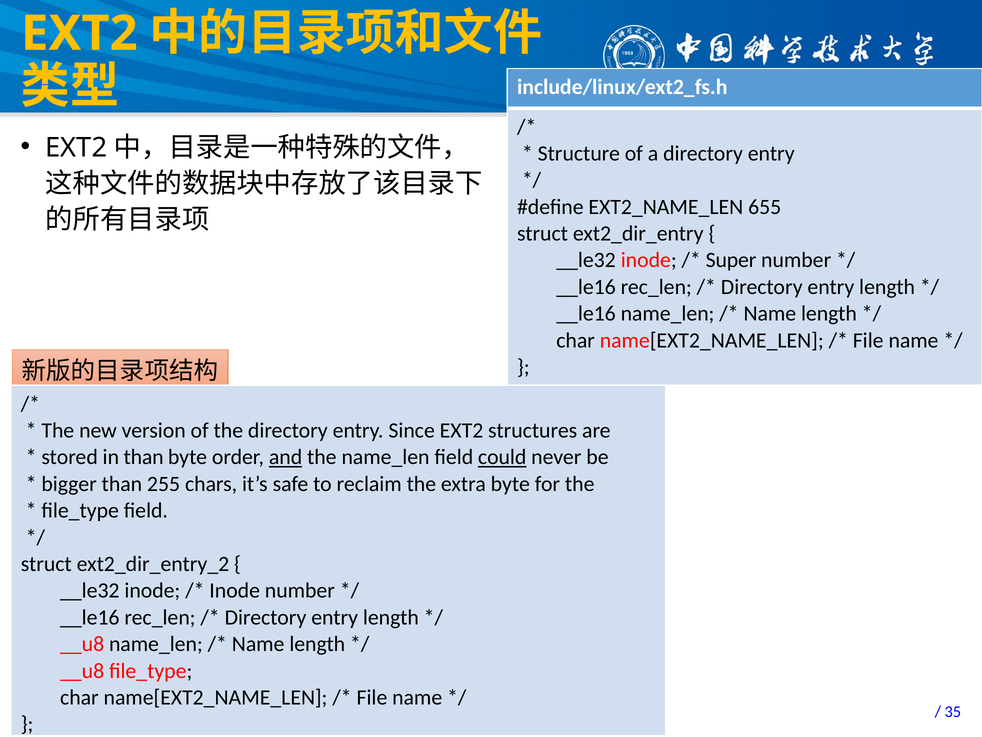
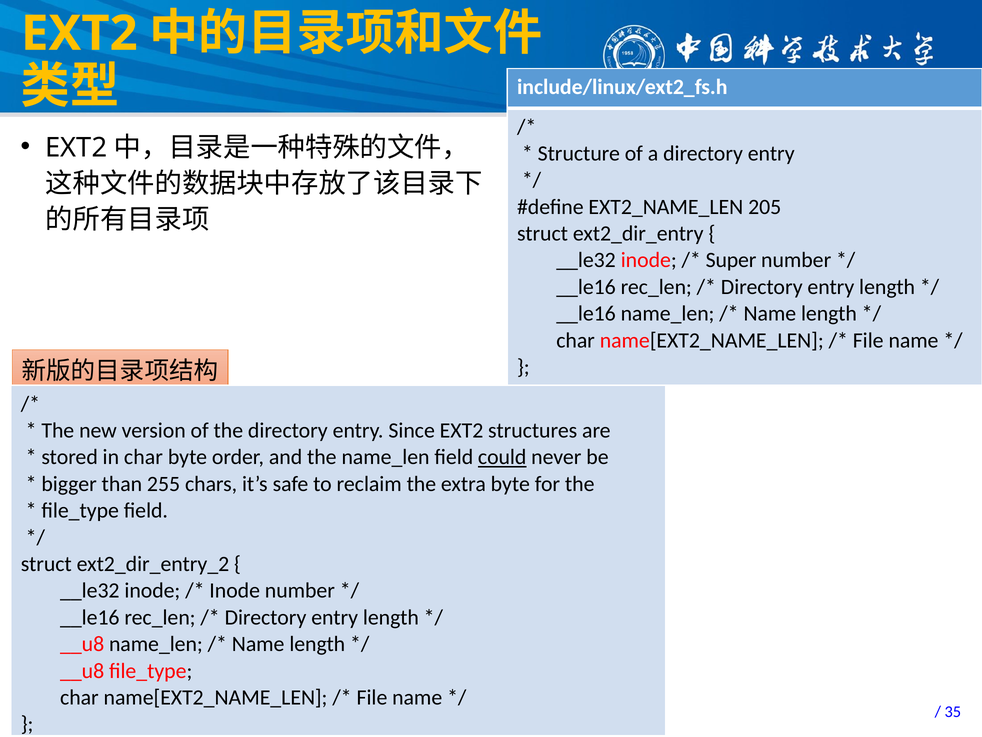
655: 655 -> 205 (765, 207)
in than: than -> char (143, 457)
and underline: present -> none (286, 457)
